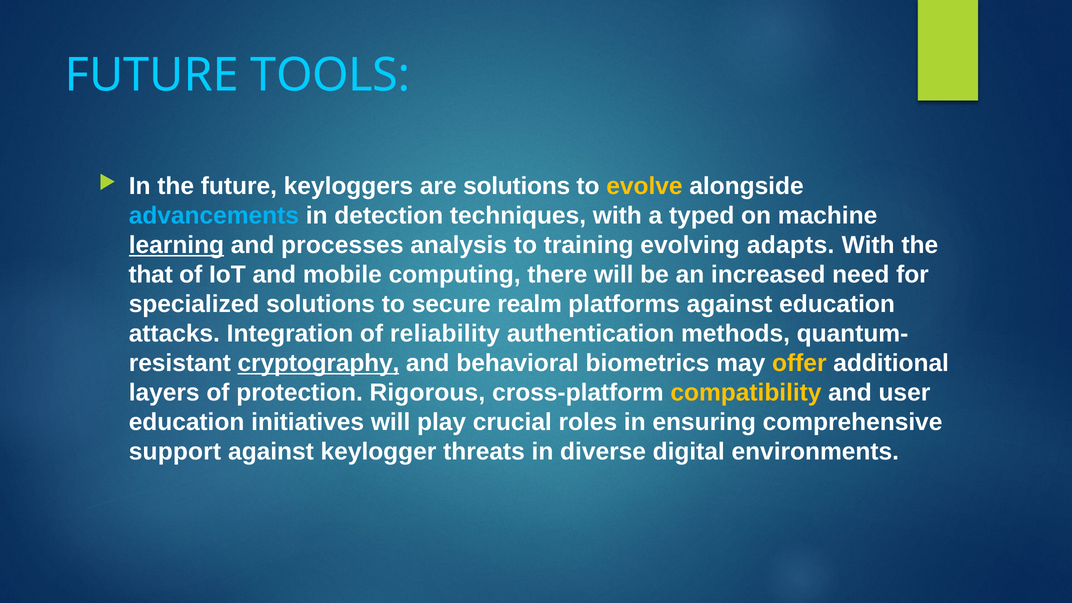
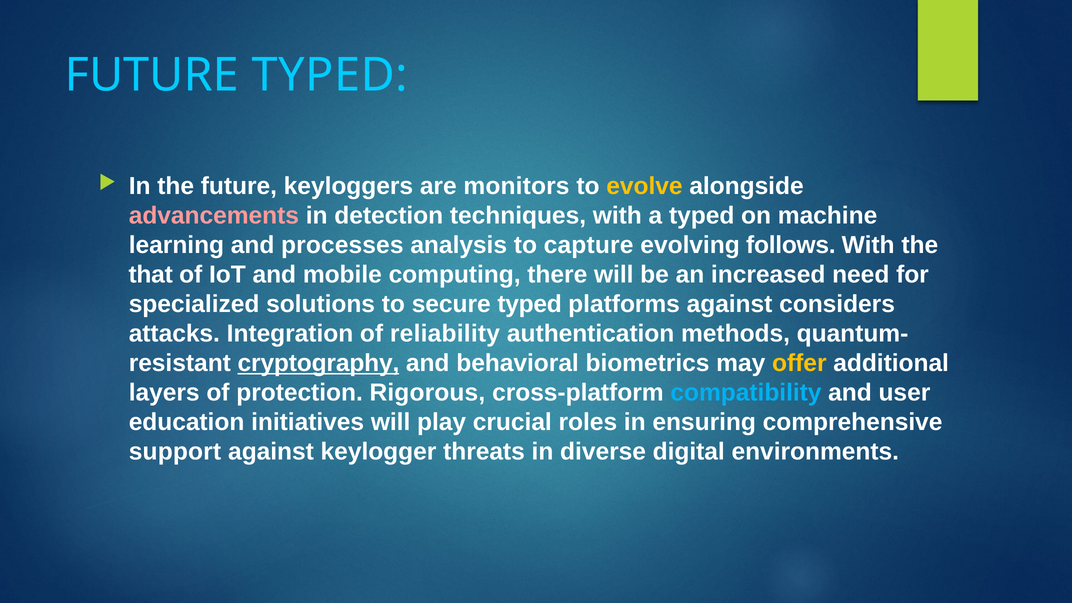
FUTURE TOOLS: TOOLS -> TYPED (330, 75)
are solutions: solutions -> monitors (516, 186)
advancements colour: light blue -> pink (214, 216)
learning underline: present -> none (176, 245)
training: training -> capture (589, 245)
adapts: adapts -> follows (791, 245)
secure realm: realm -> typed (530, 304)
against education: education -> considers (837, 304)
compatibility colour: yellow -> light blue (746, 392)
